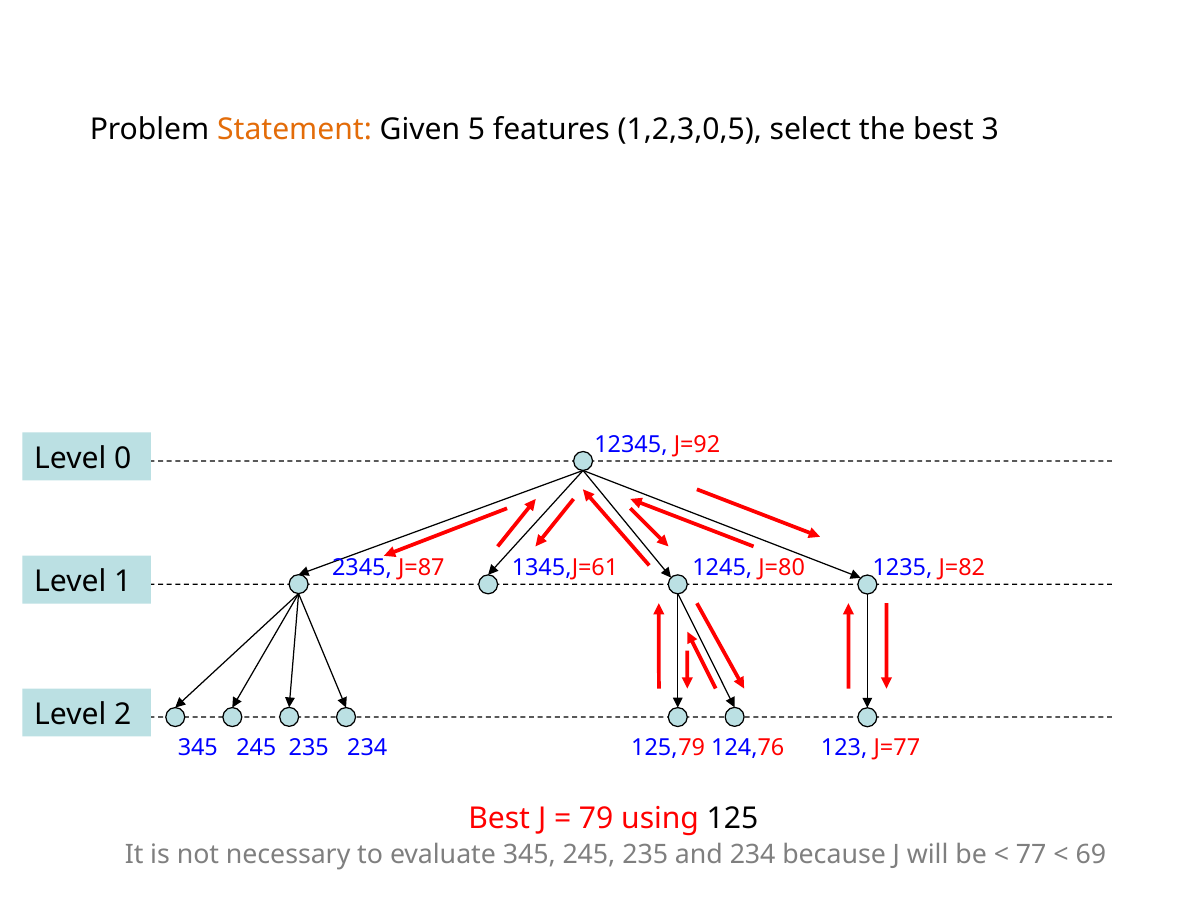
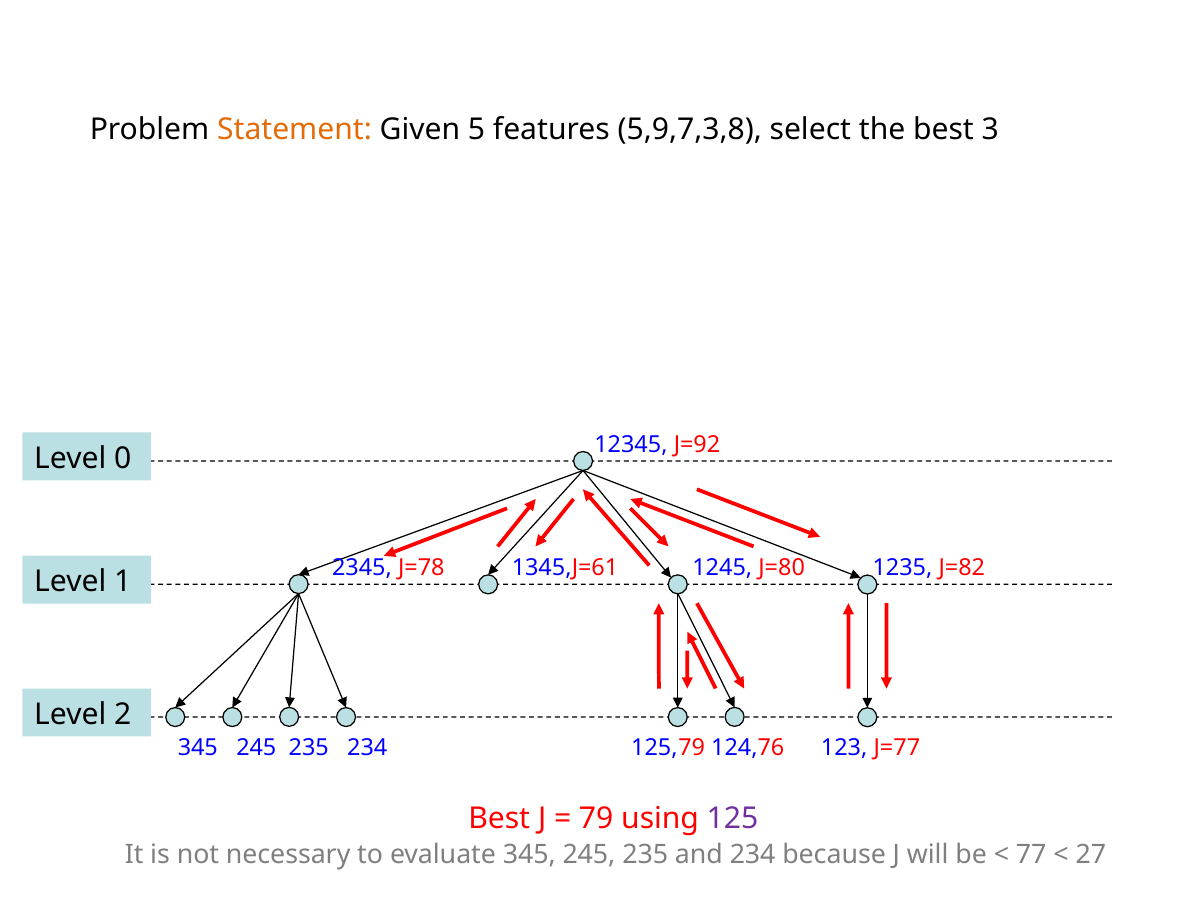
1,2,3,0,5: 1,2,3,0,5 -> 5,9,7,3,8 (690, 129)
J=87: J=87 -> J=78 (421, 568)
125 colour: black -> purple (733, 819)
69: 69 -> 27 (1091, 855)
